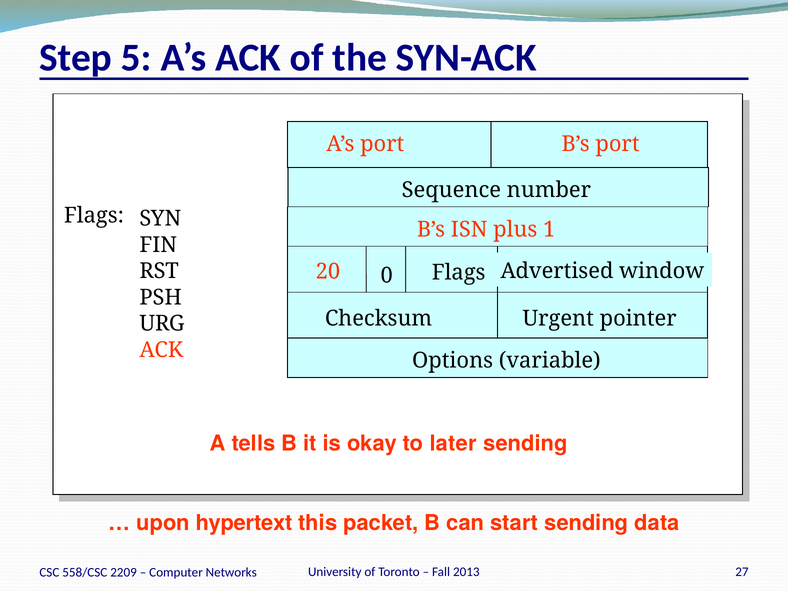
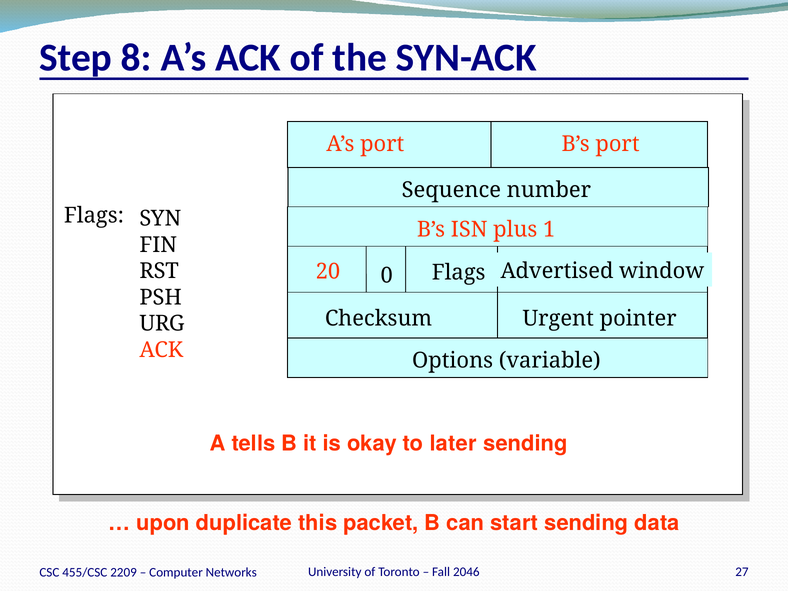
5: 5 -> 8 (136, 58)
hypertext: hypertext -> duplicate (244, 523)
2013: 2013 -> 2046 (466, 572)
558/CSC: 558/CSC -> 455/CSC (85, 572)
